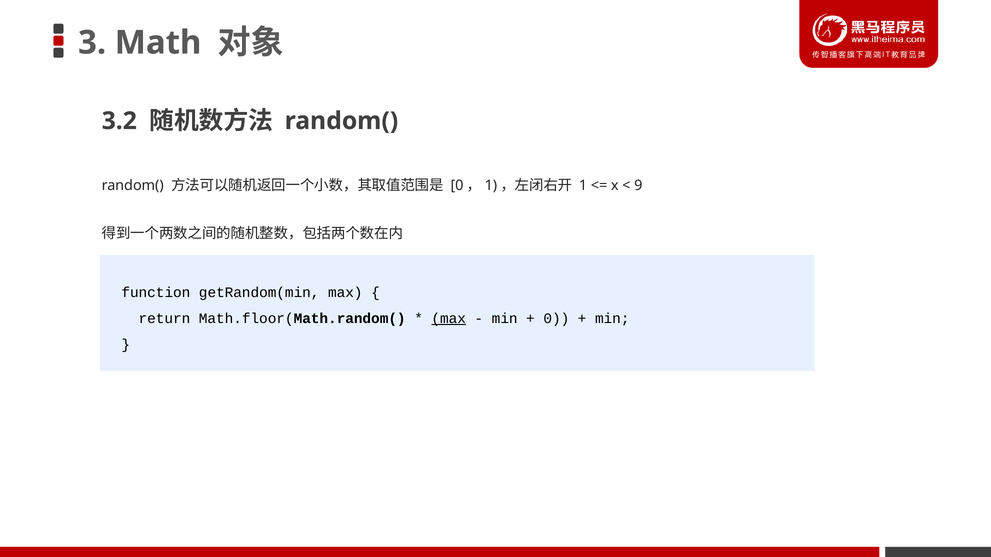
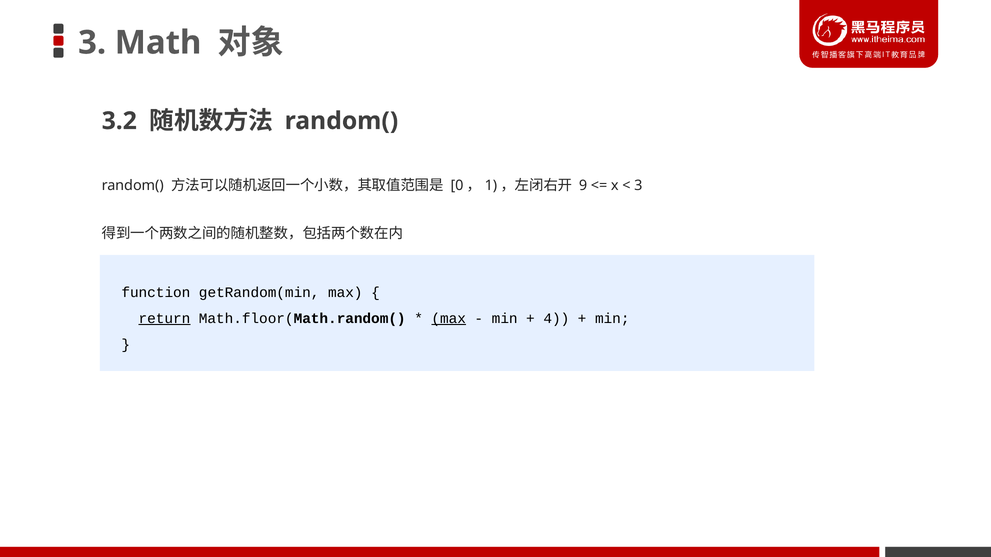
1: 1 -> 9 (583, 186)
9: 9 -> 3 (638, 186)
return underline: none -> present (165, 319)
0: 0 -> 4 (556, 319)
